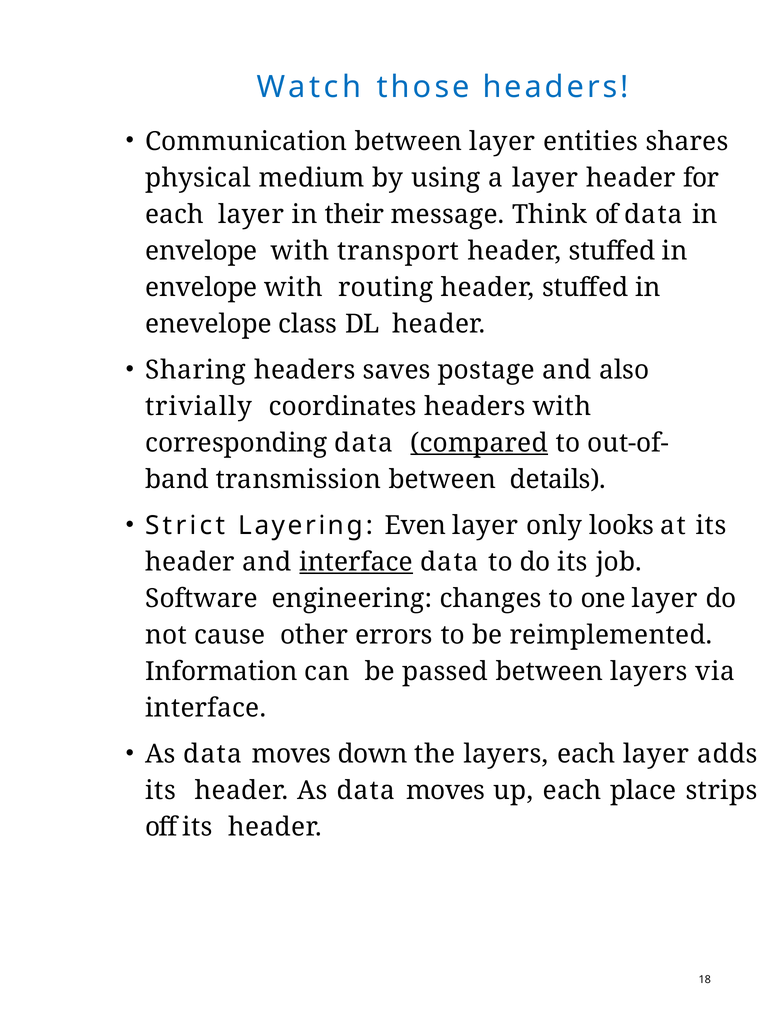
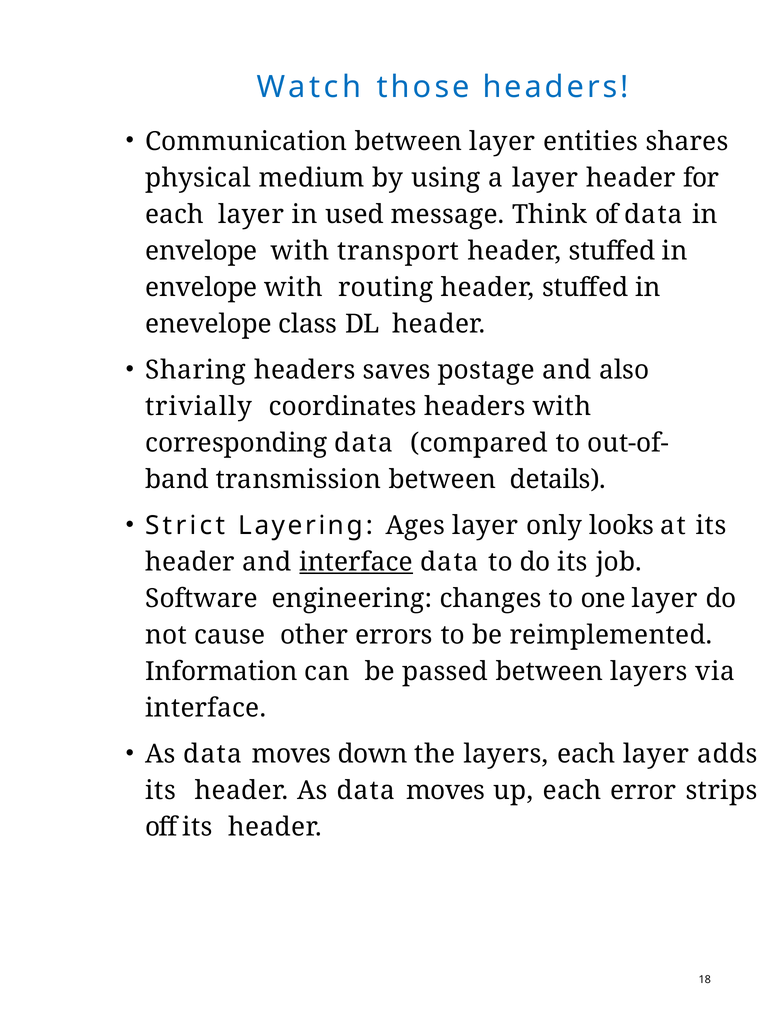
their: their -> used (354, 214)
compared underline: present -> none (479, 443)
Even: Even -> Ages (415, 525)
place: place -> error (643, 790)
